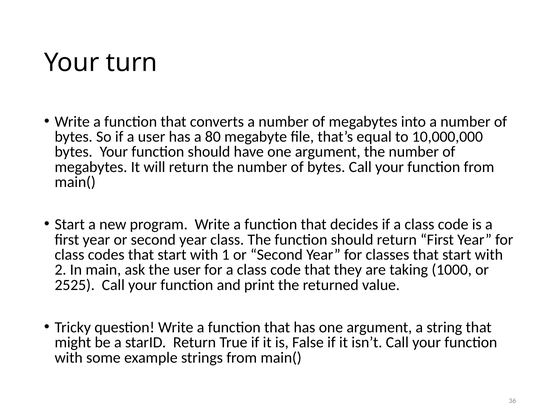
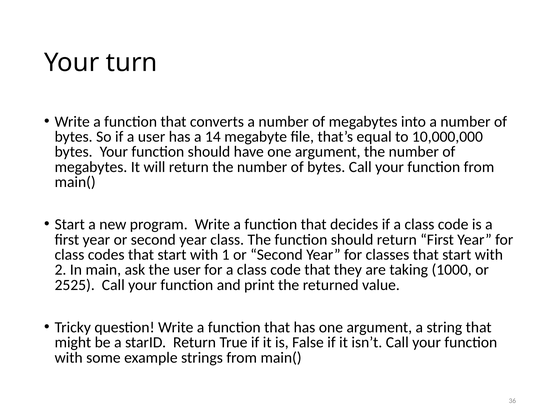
80: 80 -> 14 (213, 137)
